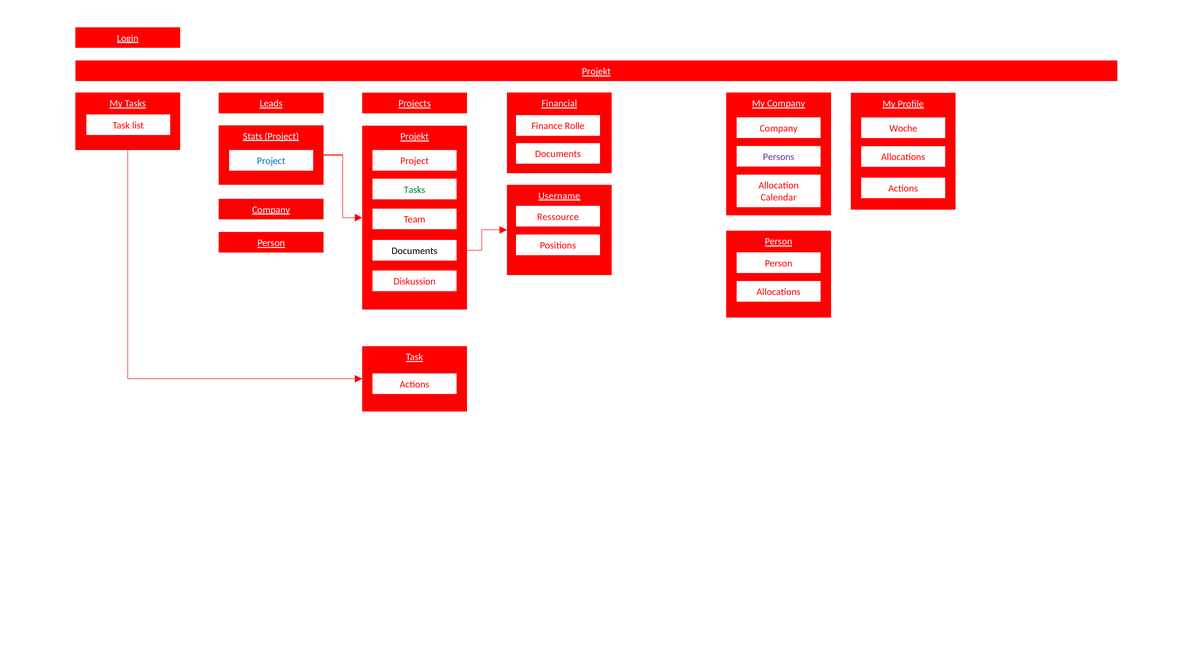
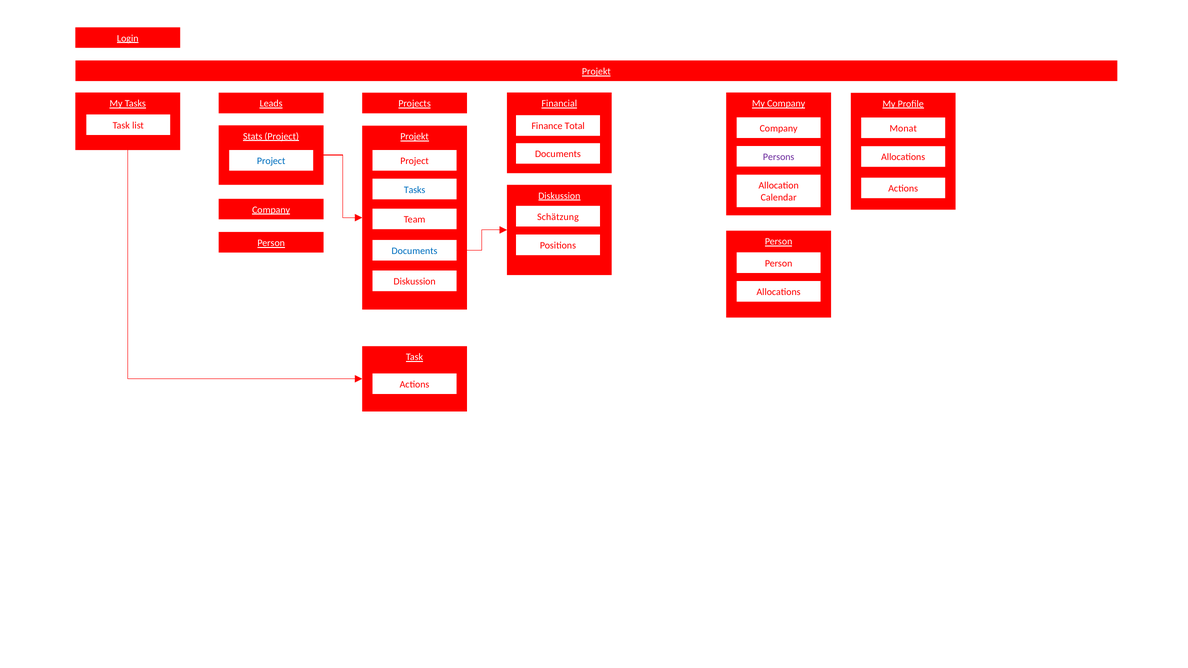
Rolle: Rolle -> Total (575, 126)
Woche: Woche -> Monat (903, 129)
Tasks colour: green -> blue (415, 190)
Username: Username -> Diskussion (559, 196)
Ressource: Ressource -> Schätzung (558, 217)
Documents colour: black -> blue (415, 251)
